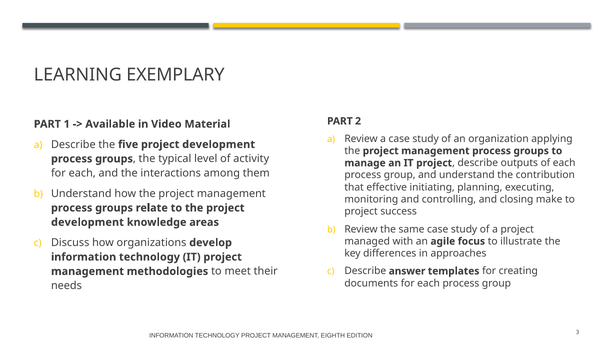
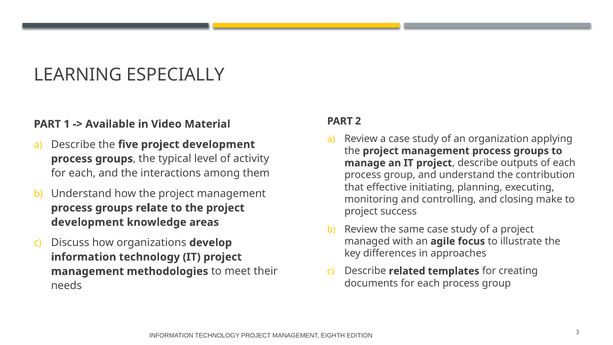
EXEMPLARY: EXEMPLARY -> ESPECIALLY (175, 75)
answer: answer -> related (407, 271)
